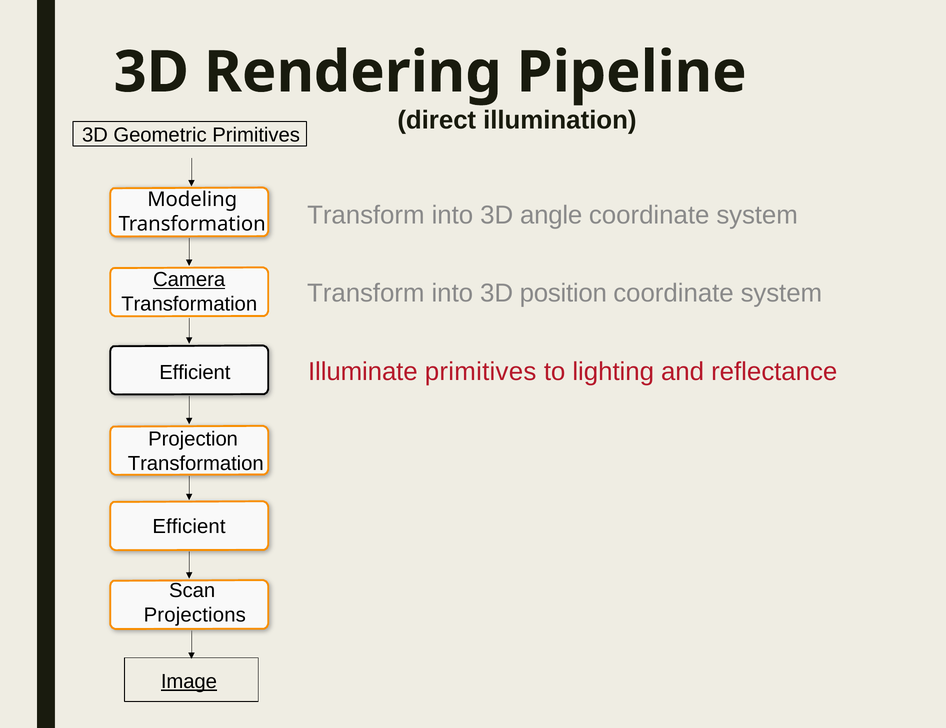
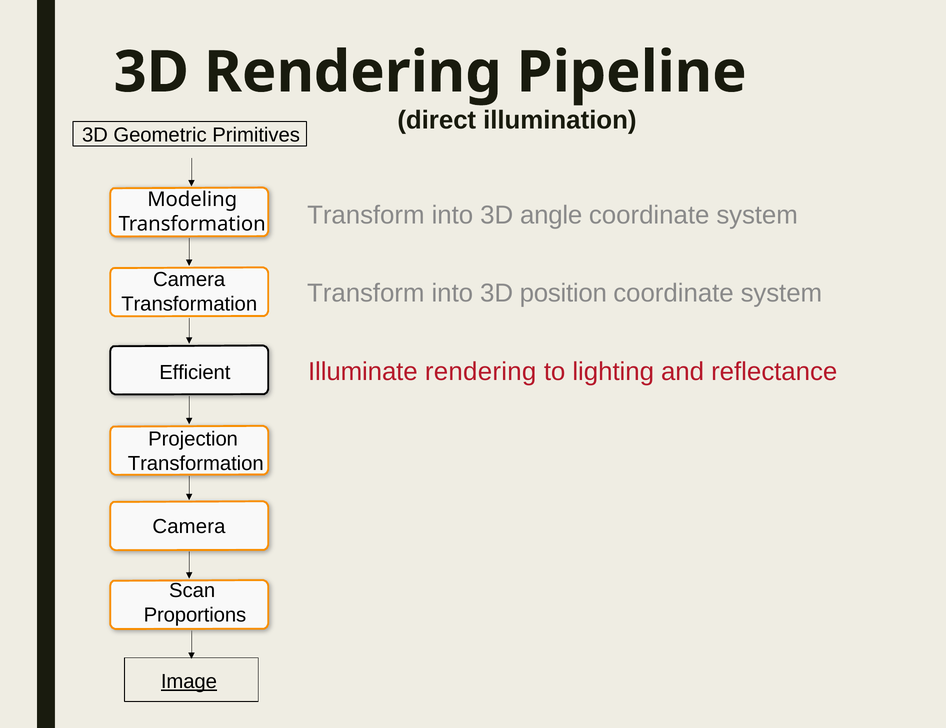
Camera underline: present -> none (189, 280)
Illuminate primitives: primitives -> rendering (481, 372)
Efficient: Efficient -> Camera (189, 526)
Projections: Projections -> Proportions (195, 615)
